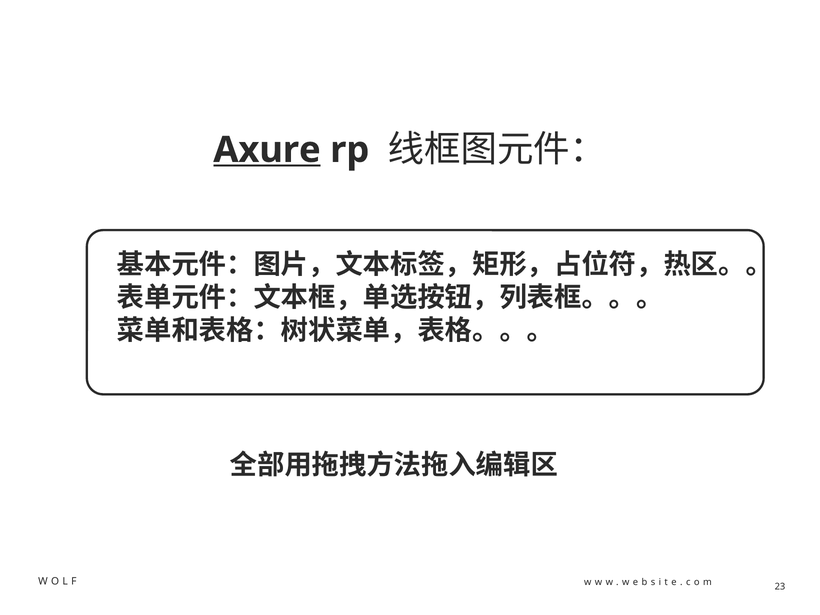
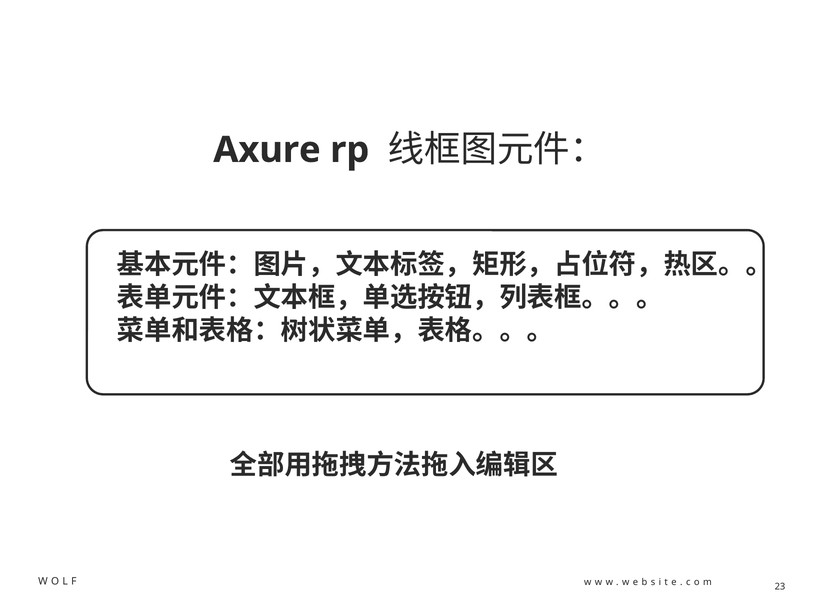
Axure underline: present -> none (267, 150)
